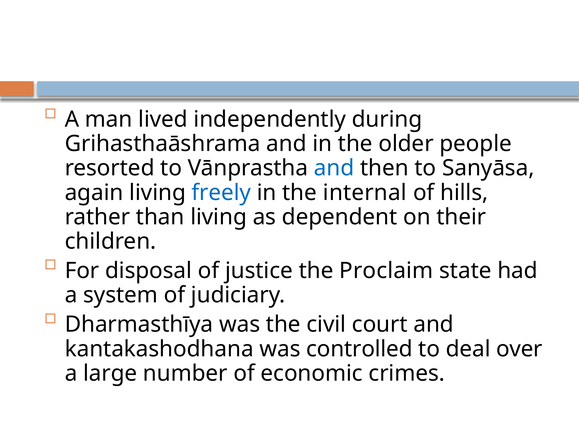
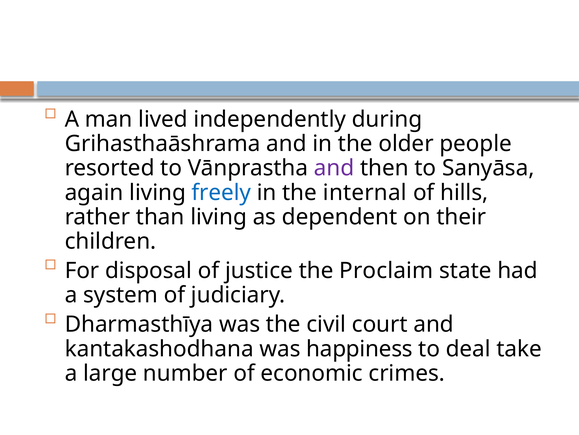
and colour: blue -> purple (334, 168)
controlled: controlled -> happiness (359, 348)
over: over -> take (519, 348)
